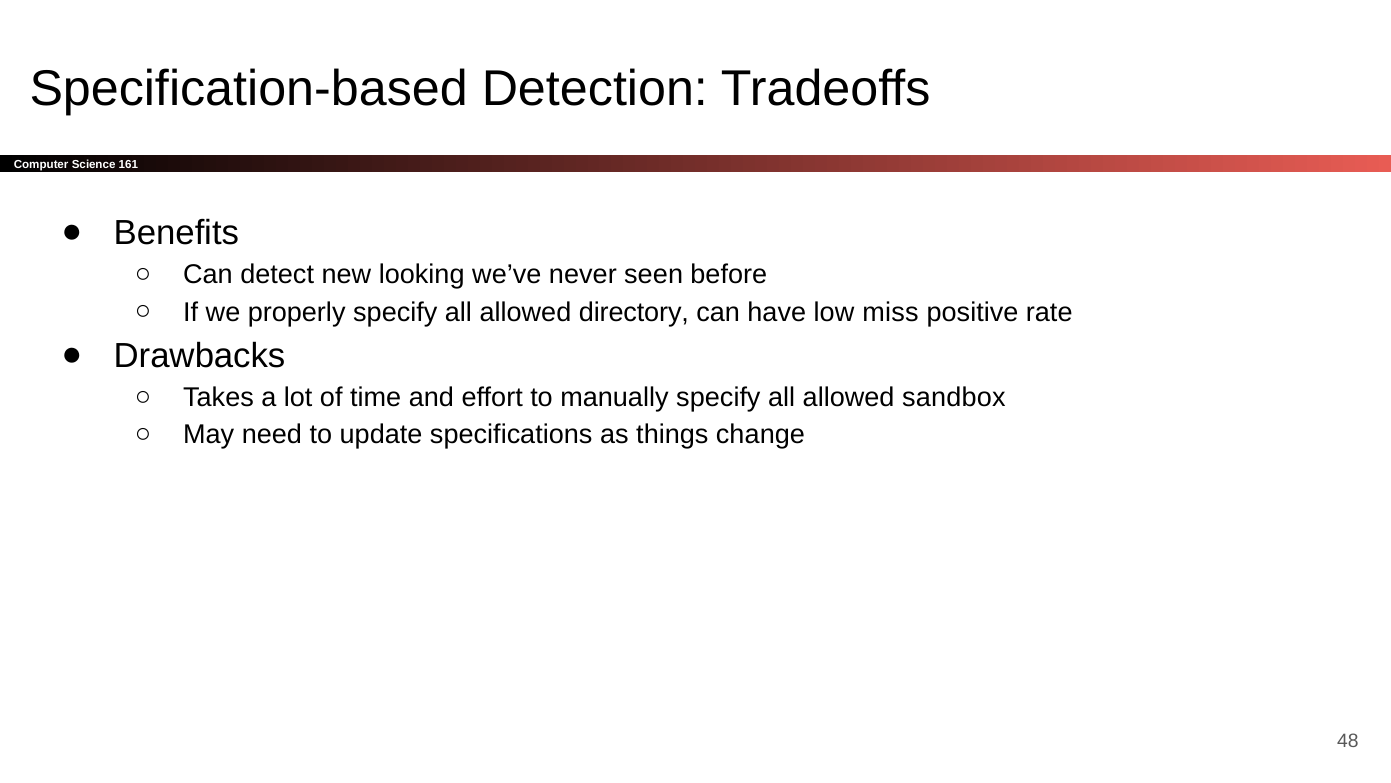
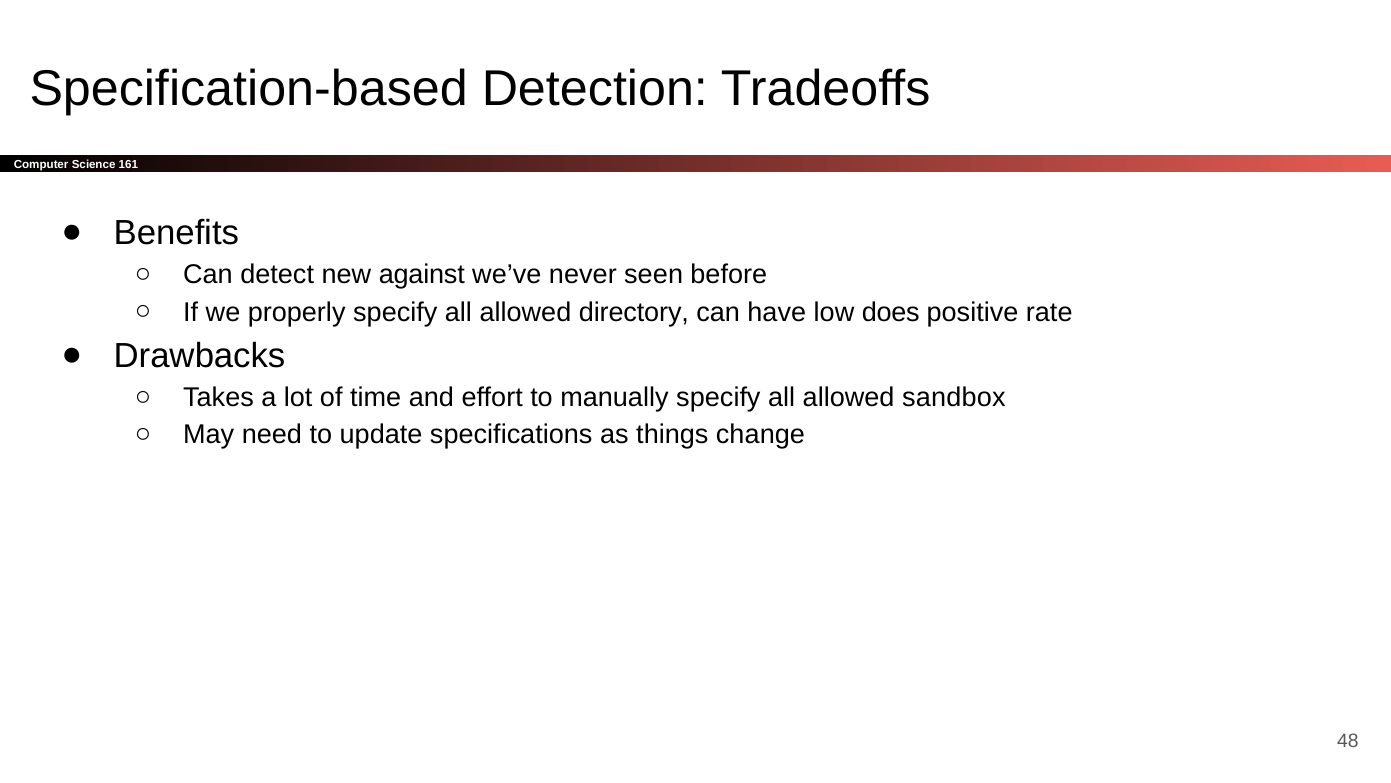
looking: looking -> against (422, 275)
miss: miss -> does (891, 312)
